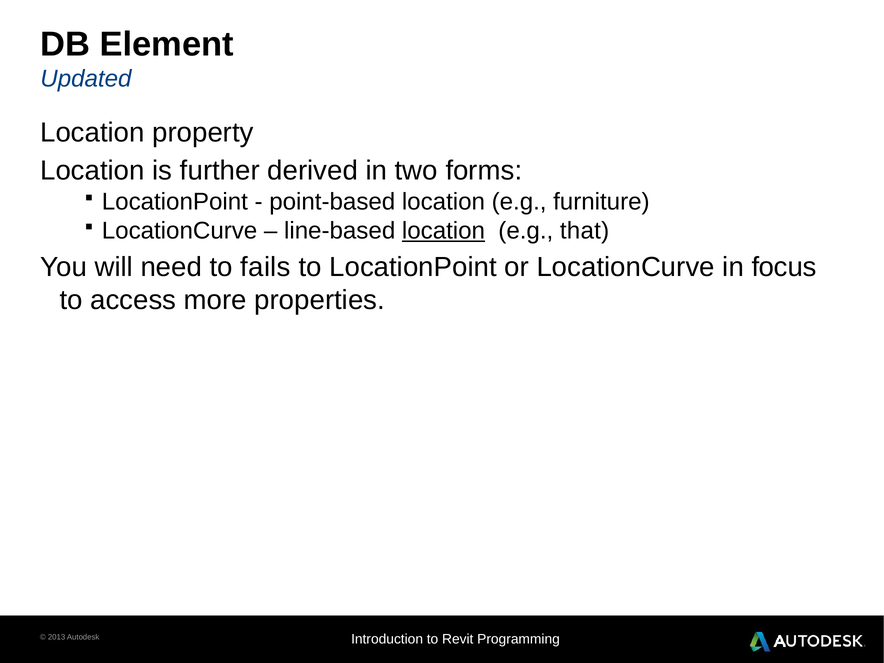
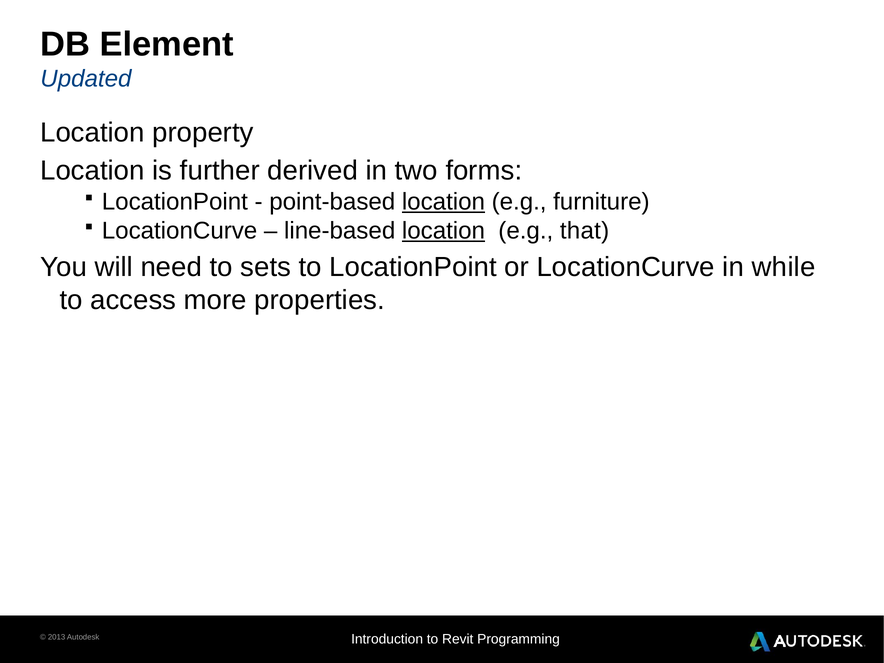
location underline: none -> present (443, 202)
fails: fails -> sets (266, 267)
focus: focus -> while (784, 267)
